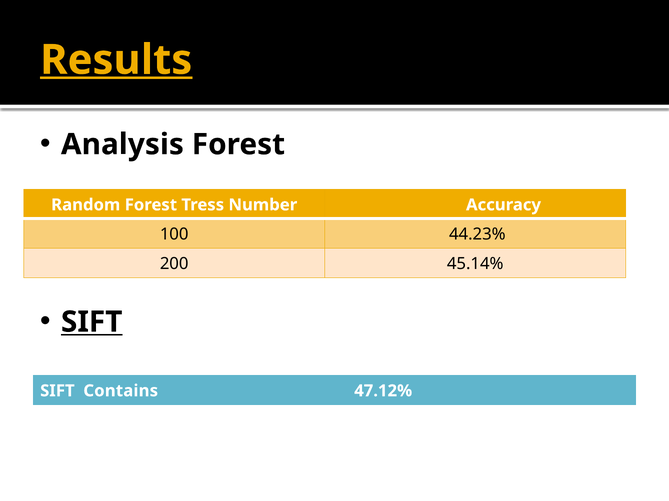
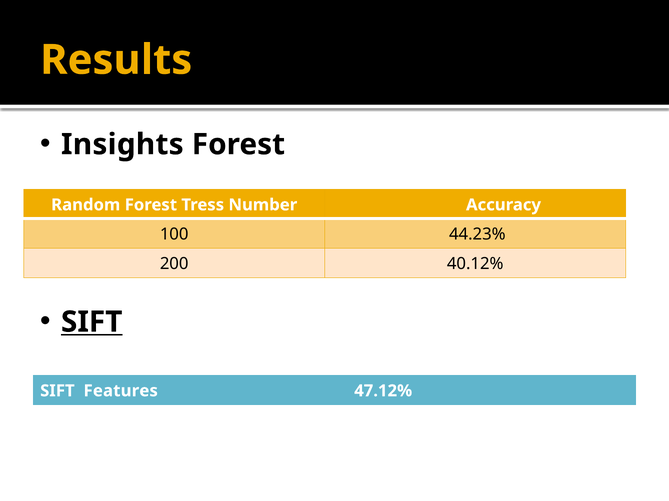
Results underline: present -> none (116, 60)
Analysis: Analysis -> Insights (122, 145)
45.14%: 45.14% -> 40.12% (475, 264)
Contains: Contains -> Features (121, 391)
